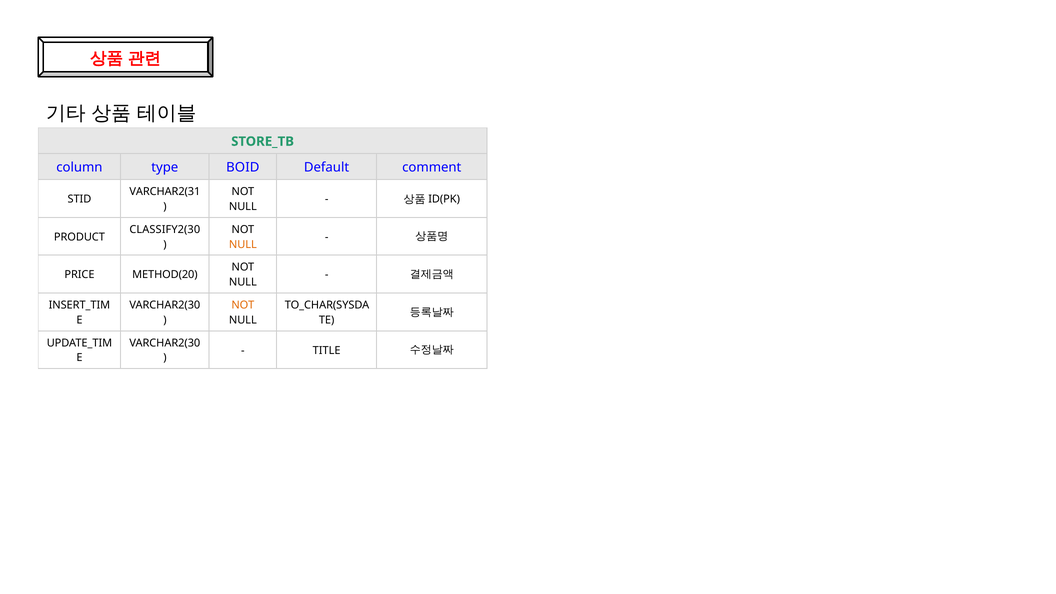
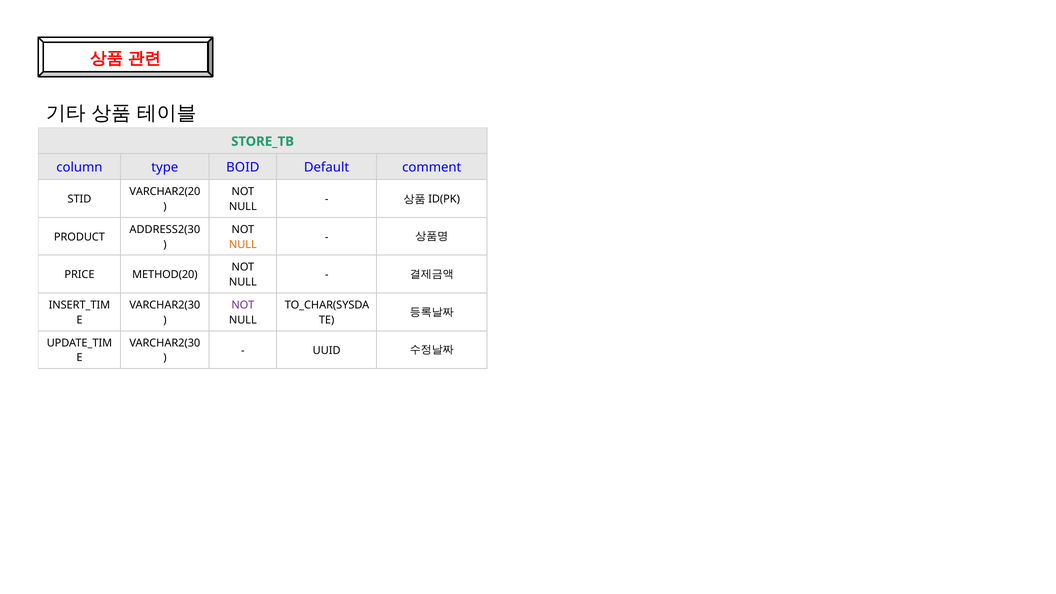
VARCHAR2(31: VARCHAR2(31 -> VARCHAR2(20 (165, 192)
CLASSIFY2(30: CLASSIFY2(30 -> ADDRESS2(30 (165, 229)
NOT colour: orange -> purple (243, 305)
TITLE: TITLE -> UUID (327, 350)
